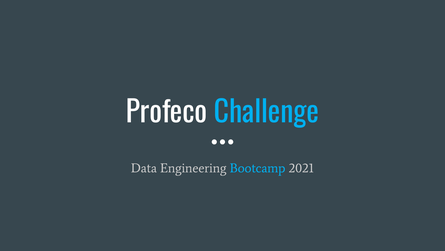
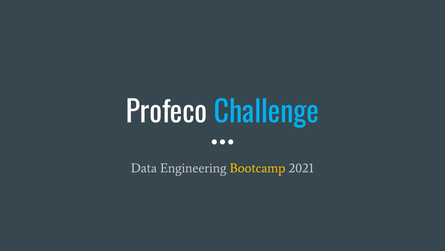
Bootcamp colour: light blue -> yellow (258, 168)
